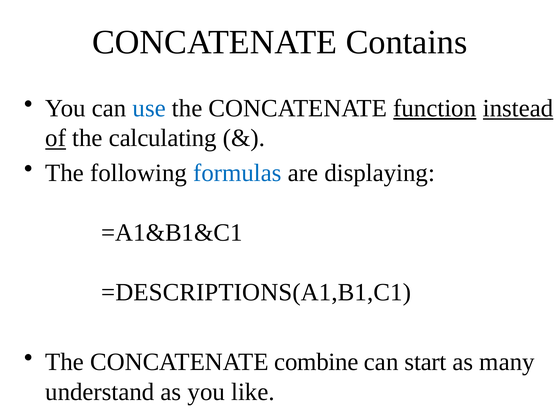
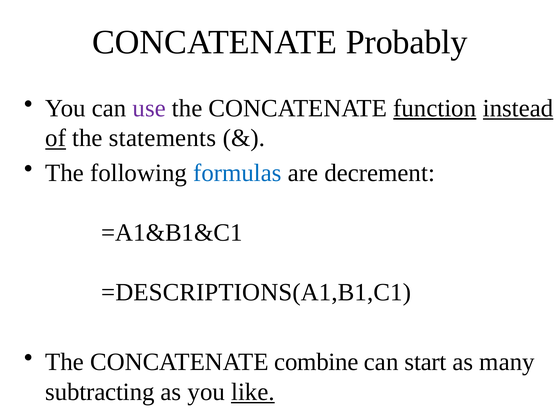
Contains: Contains -> Probably (407, 42)
use colour: blue -> purple (149, 108)
calculating: calculating -> statements (163, 138)
displaying: displaying -> decrement (380, 173)
understand: understand -> subtracting (100, 392)
like underline: none -> present (253, 392)
